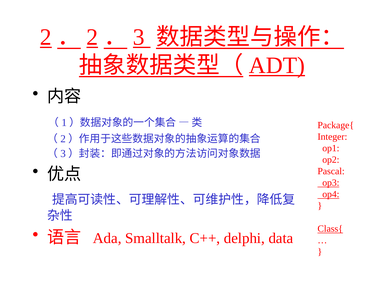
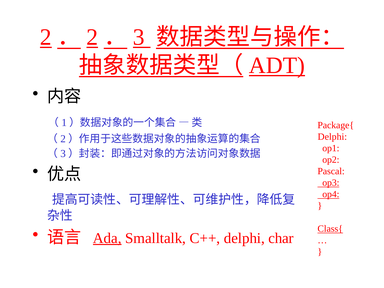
Integer: Integer -> Delphi (332, 137)
Ada underline: none -> present (107, 238)
data: data -> char (281, 238)
